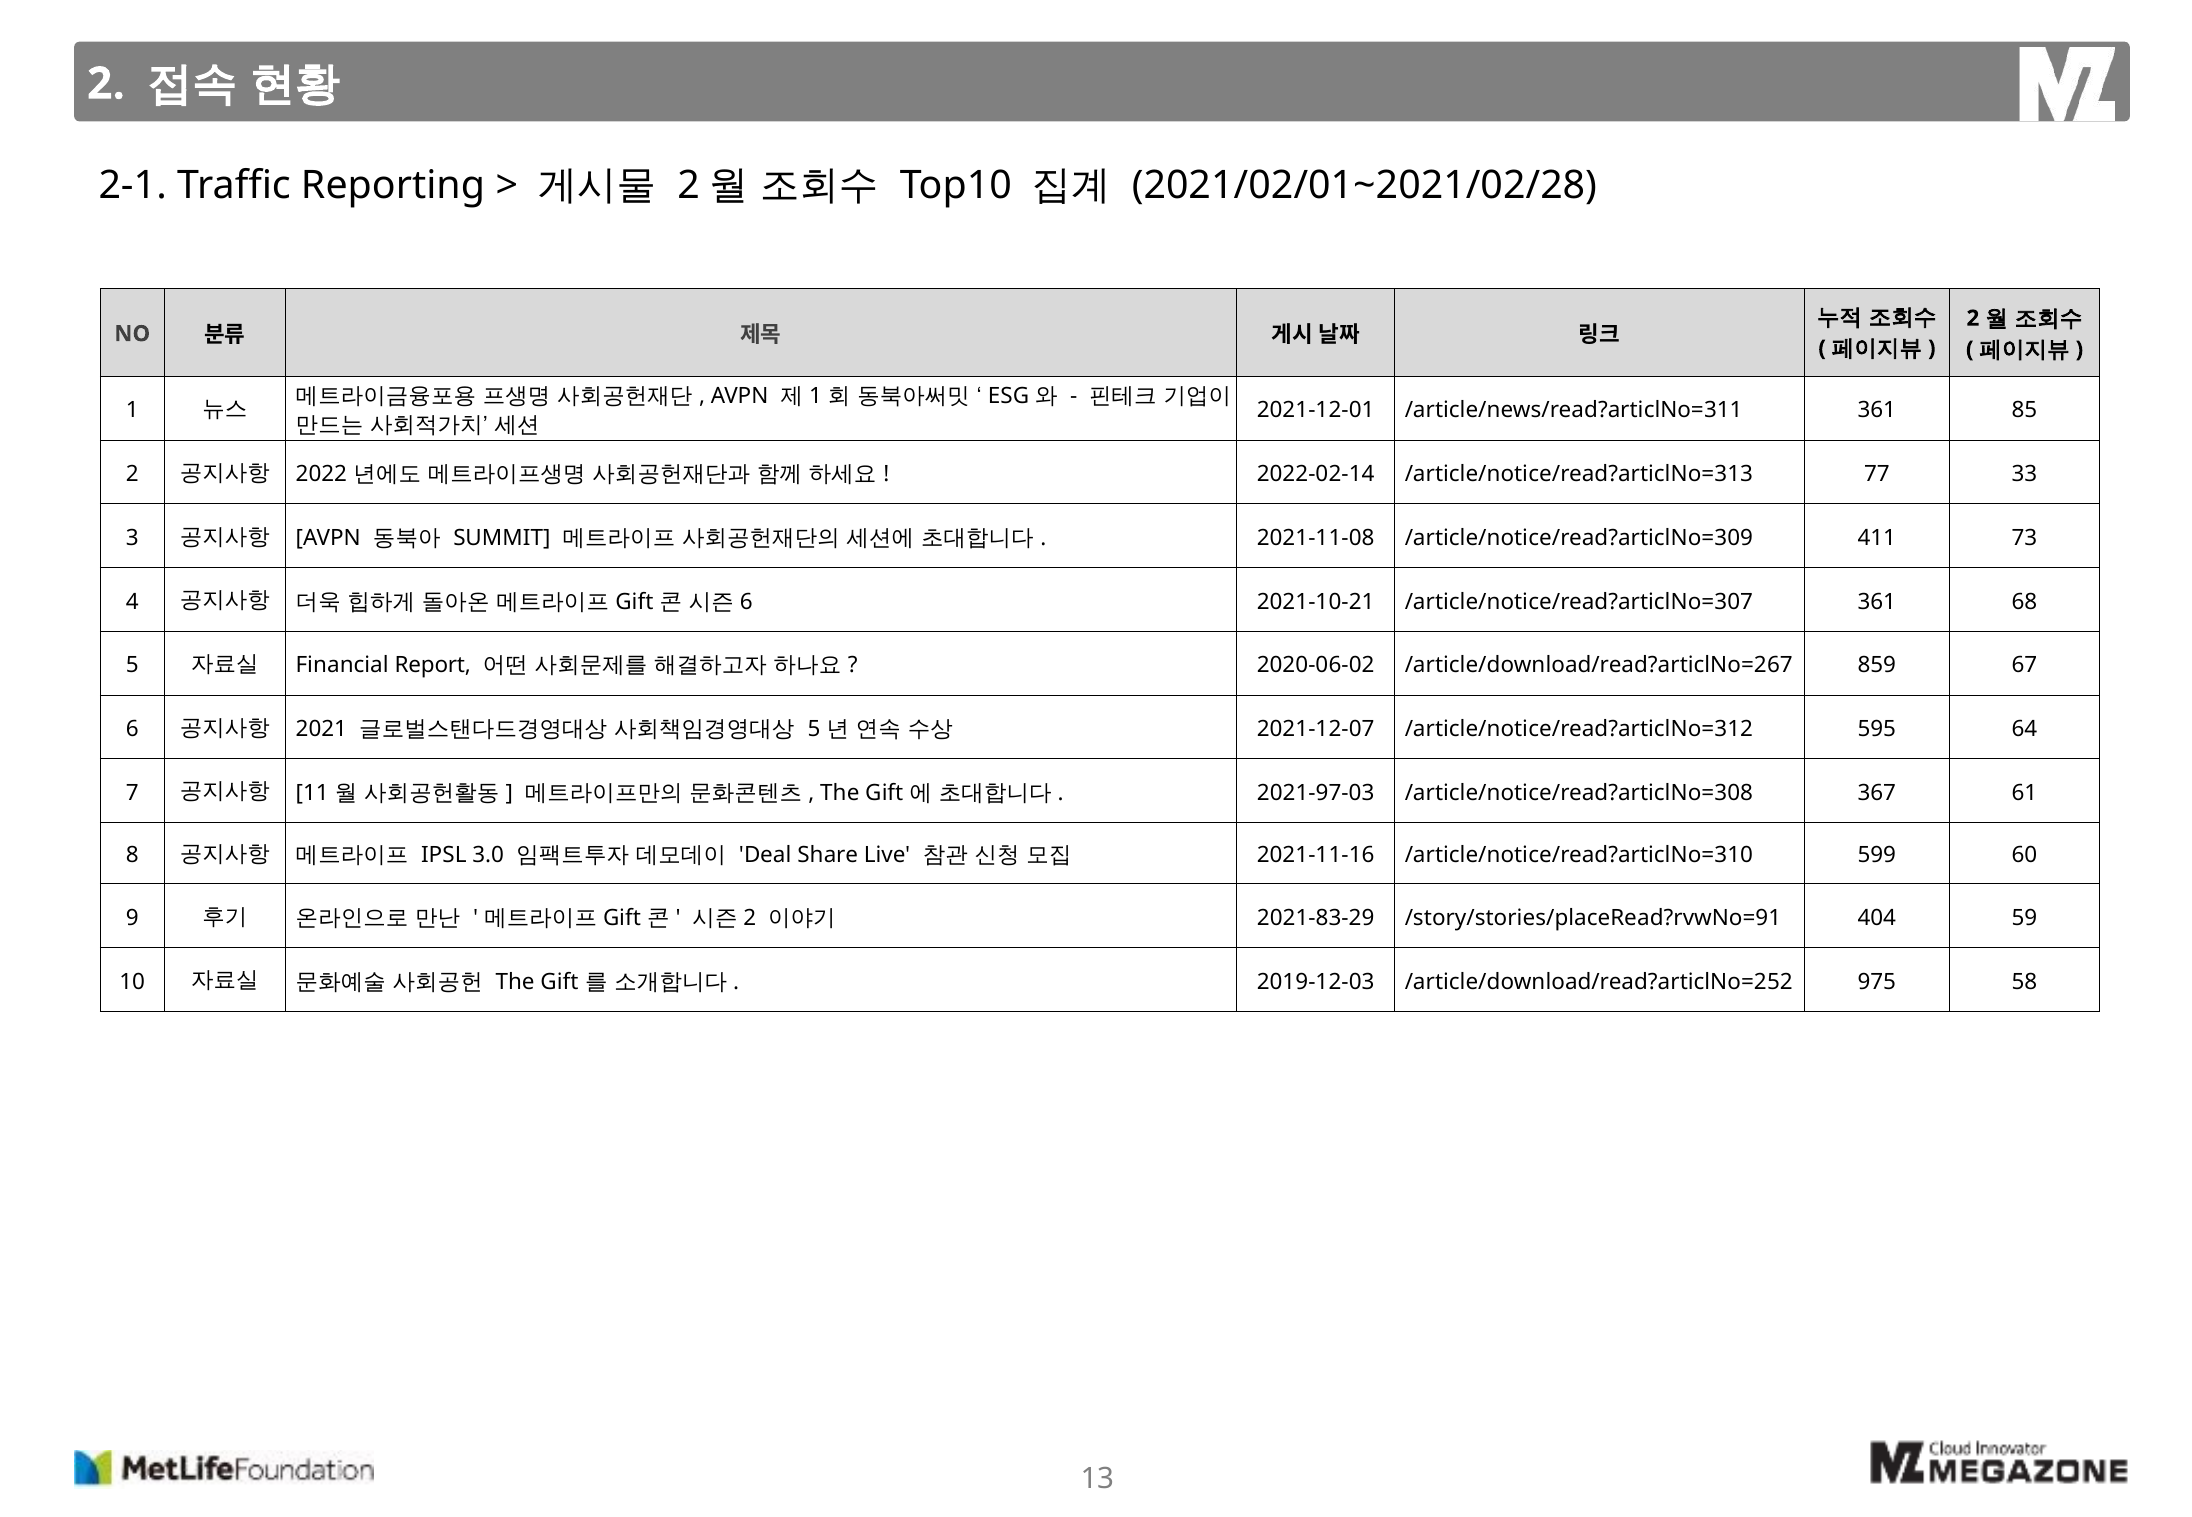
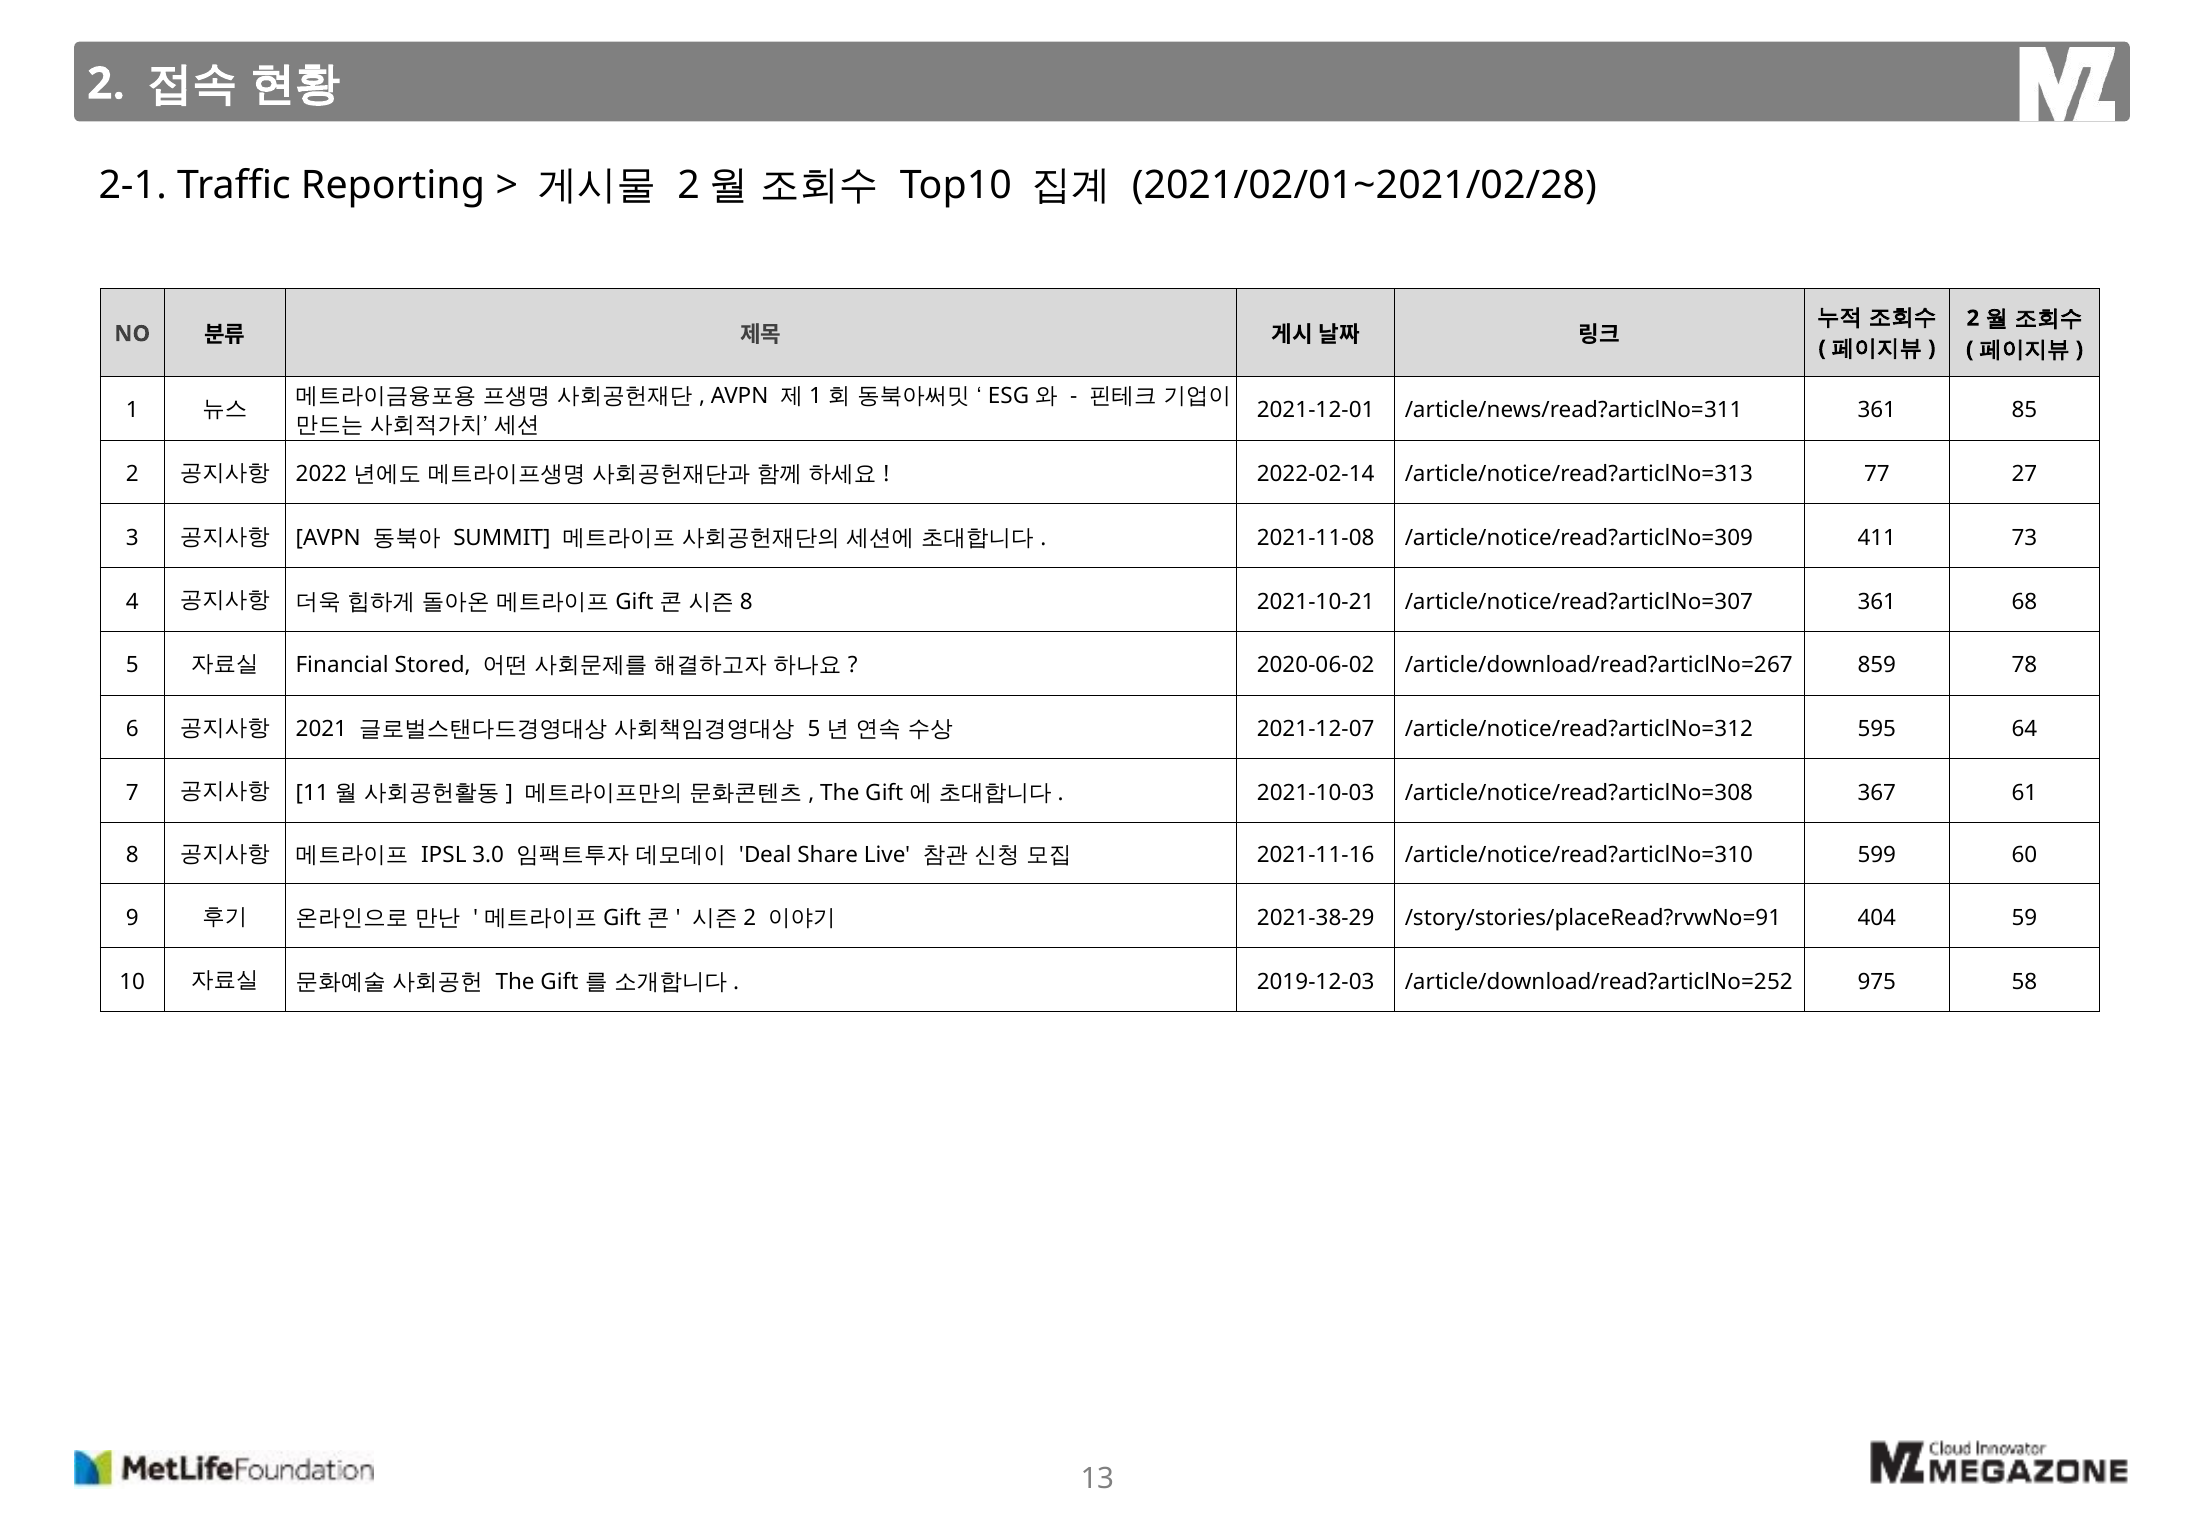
33: 33 -> 27 (2024, 474)
6: 6 -> 8 (746, 602)
Report: Report -> Stored (433, 666)
67: 67 -> 78 (2024, 666)
2021-97-03: 2021-97-03 -> 2021-10-03 (1316, 793)
2021-83-29: 2021-83-29 -> 2021-38-29 (1316, 918)
